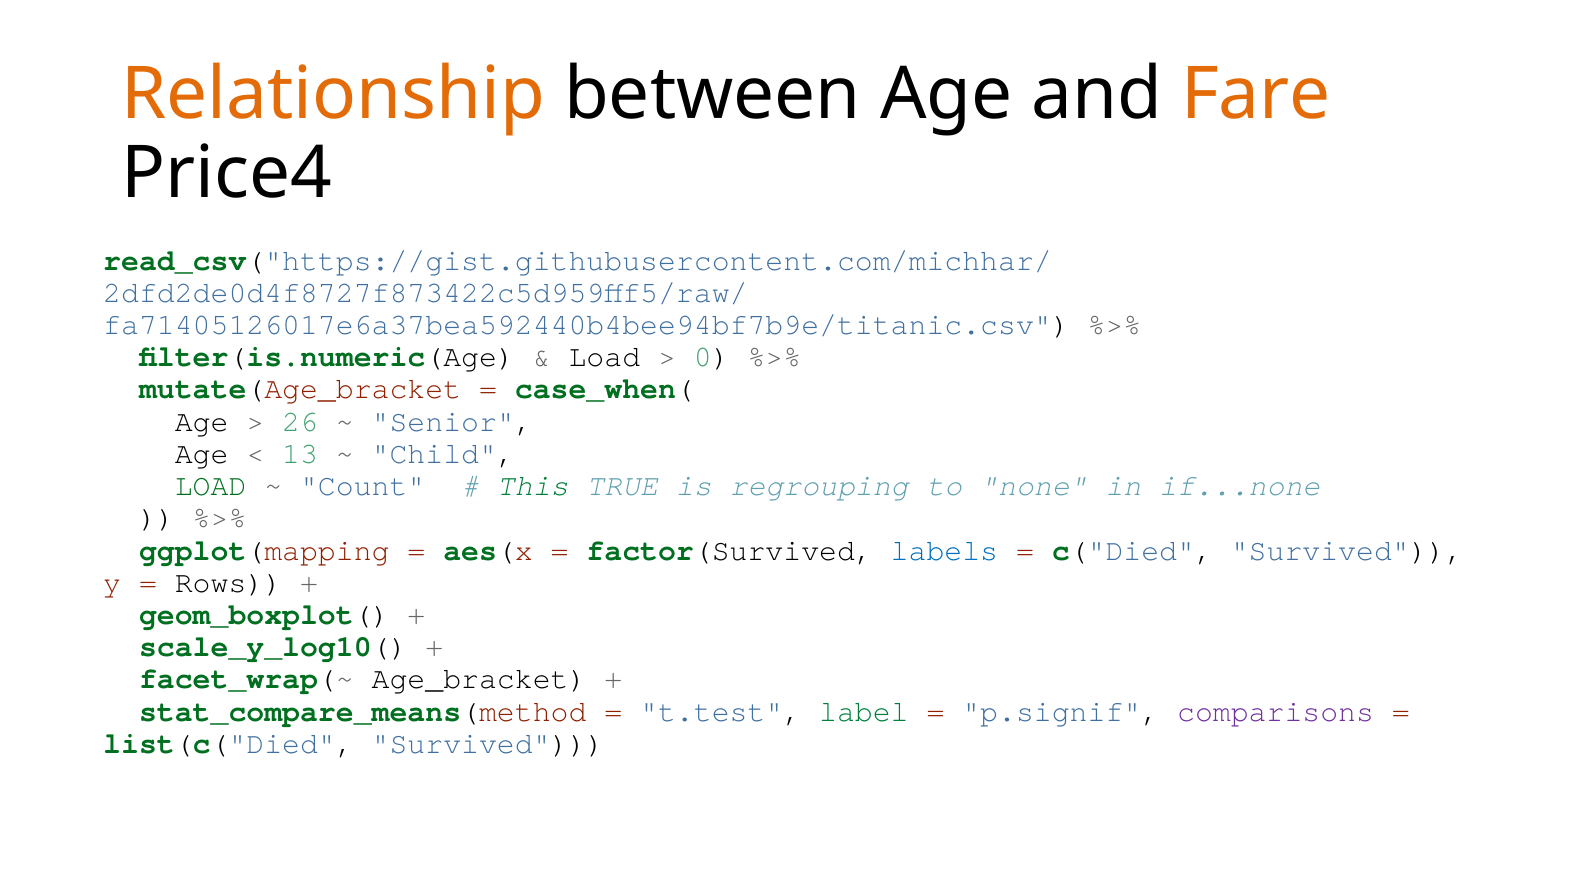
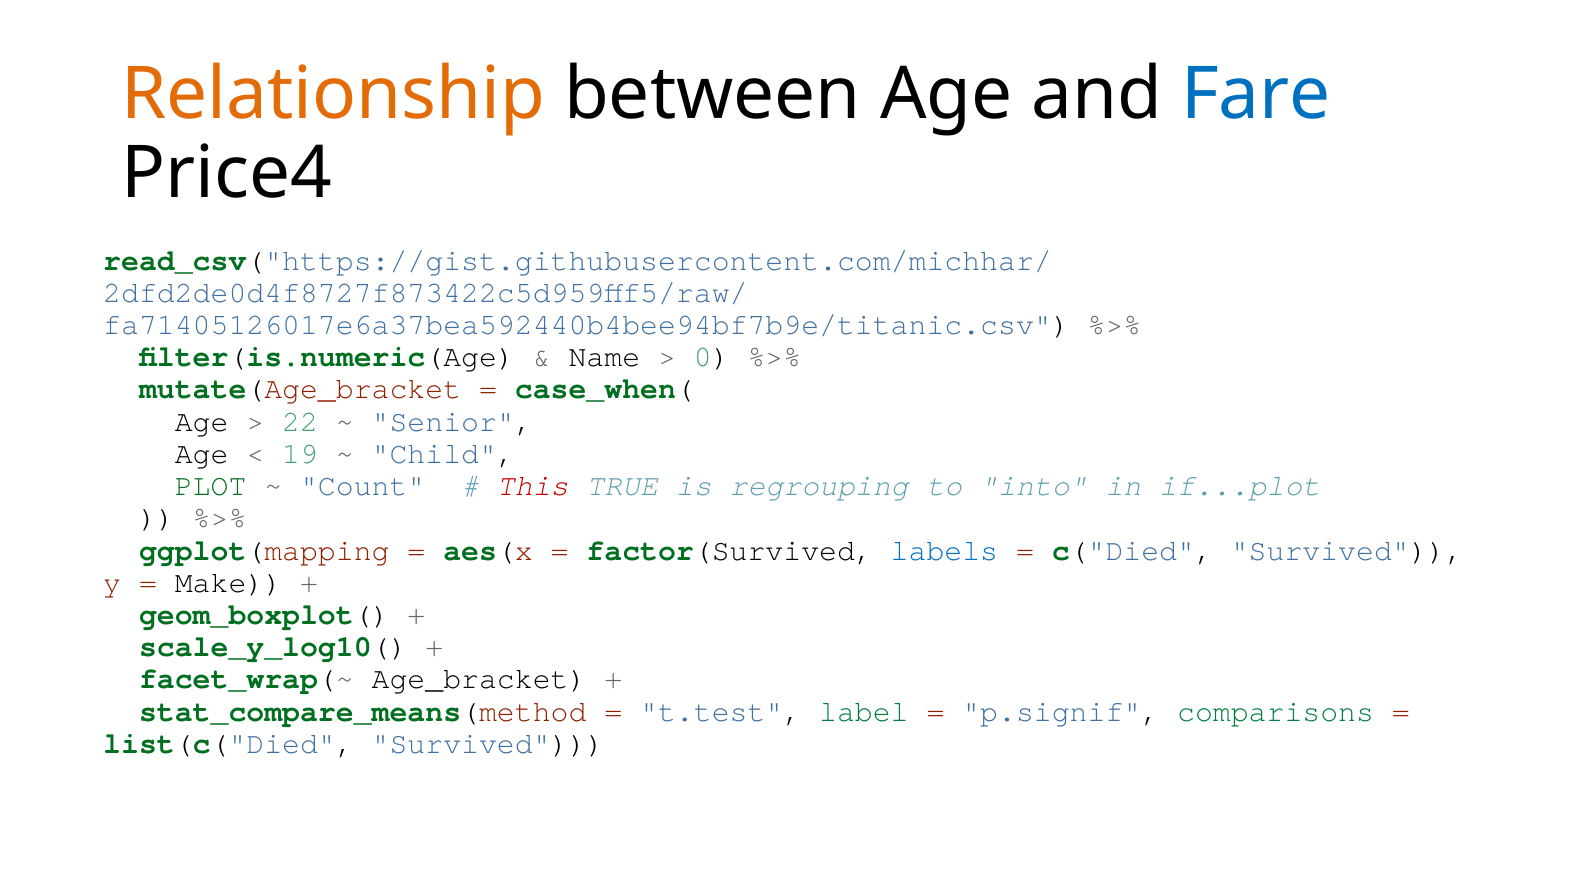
Fare colour: orange -> blue (1256, 94)
Load: Load -> Name (604, 357)
26: 26 -> 22 (300, 421)
13: 13 -> 19 (300, 453)
LOAD: LOAD -> PLOT (211, 486)
This colour: green -> red (533, 486)
none: none -> into (1034, 486)
if...none: if...none -> if...plot (1240, 486)
Rows: Rows -> Make (229, 582)
comparisons colour: purple -> green (1276, 711)
